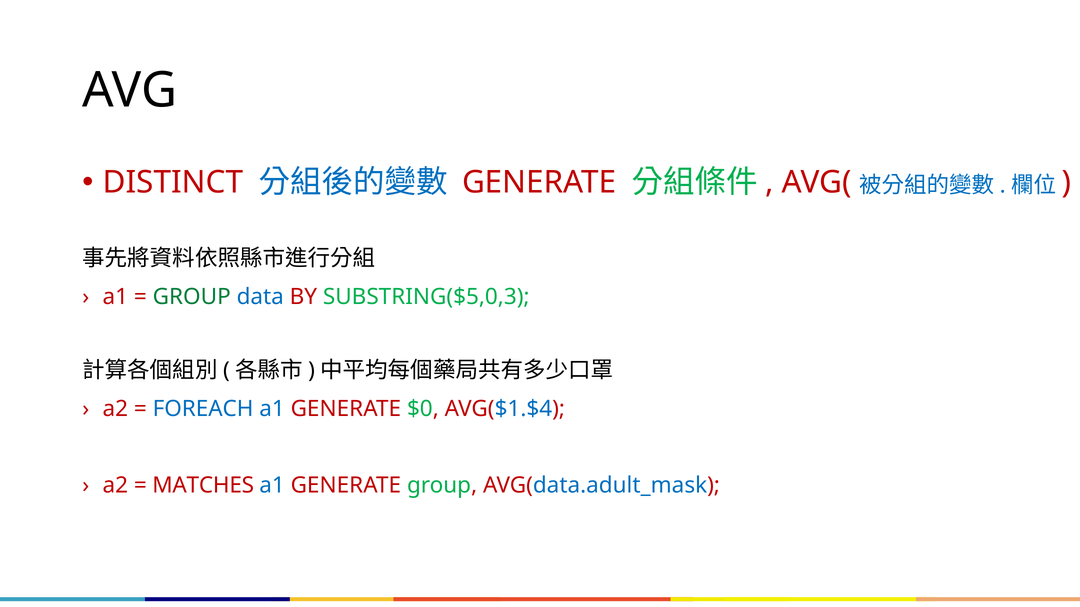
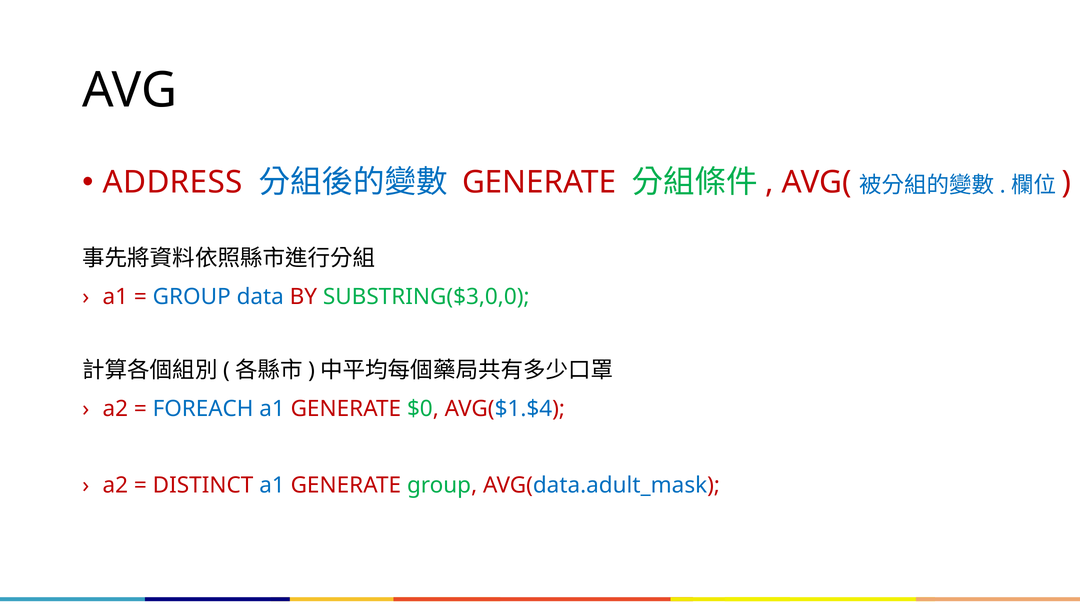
DISTINCT: DISTINCT -> ADDRESS (173, 183)
GROUP colour: green -> blue (192, 297)
SUBSTRING($5,0,3: SUBSTRING($5,0,3 -> SUBSTRING($3,0,0 (426, 297)
MATCHES: MATCHES -> DISTINCT (203, 486)
